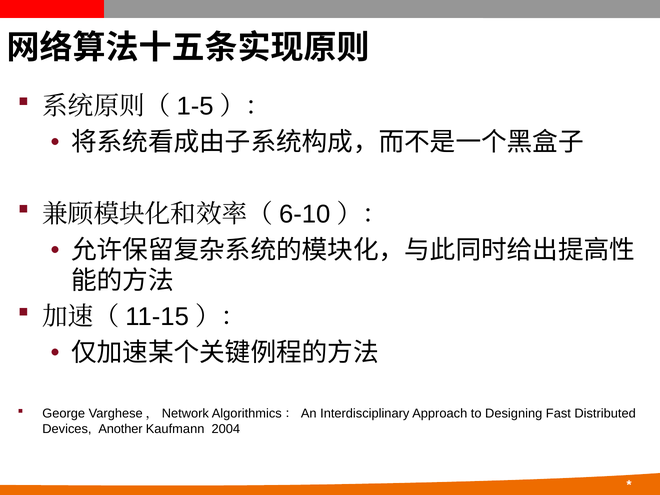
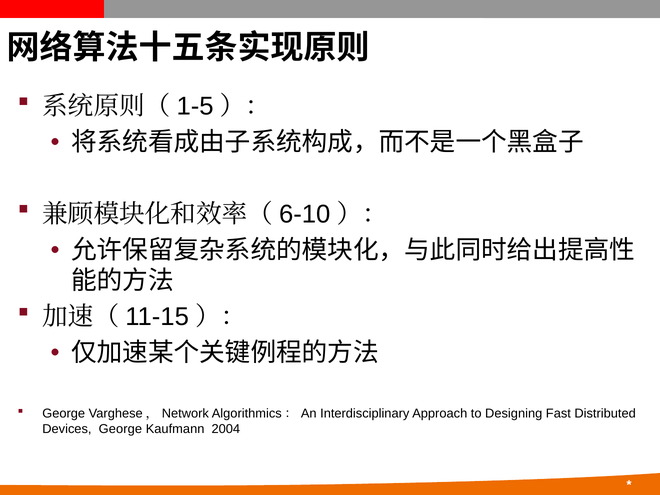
Devices Another: Another -> George (120, 429)
